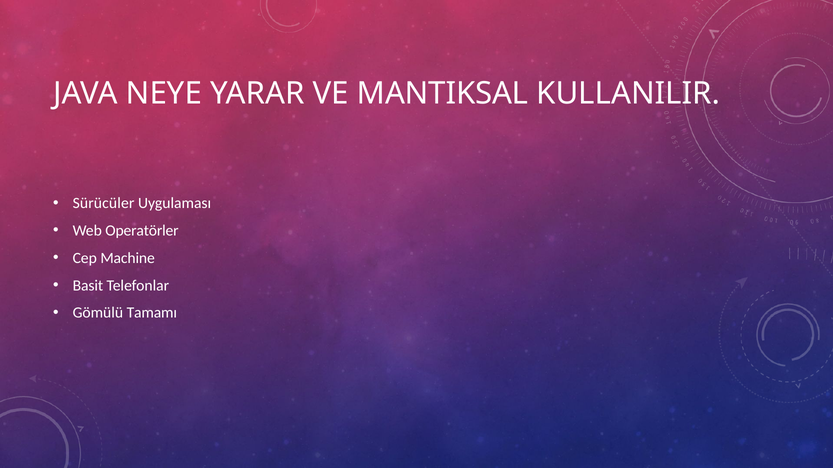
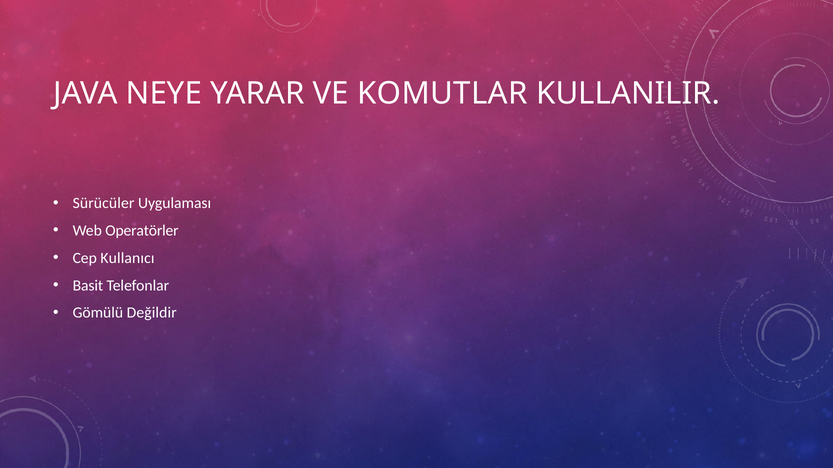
MANTIKSAL: MANTIKSAL -> KOMUTLAR (442, 94)
Machine: Machine -> Kullanıcı (127, 258)
Tamamı: Tamamı -> Değildir (152, 313)
